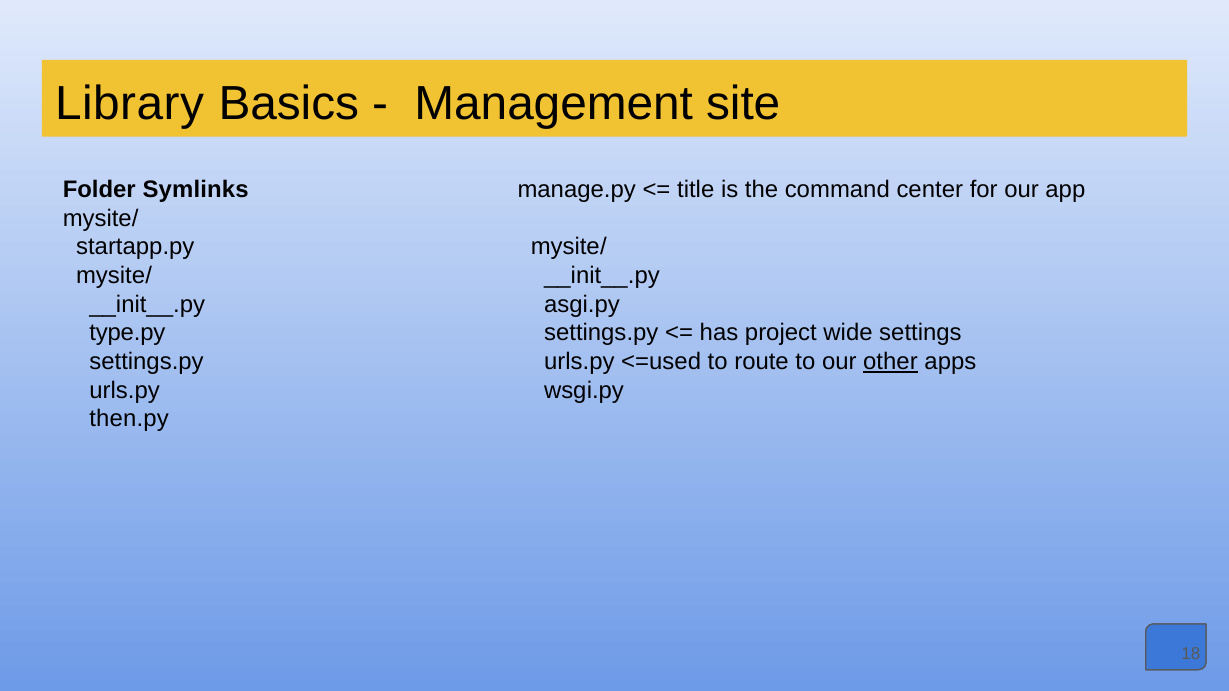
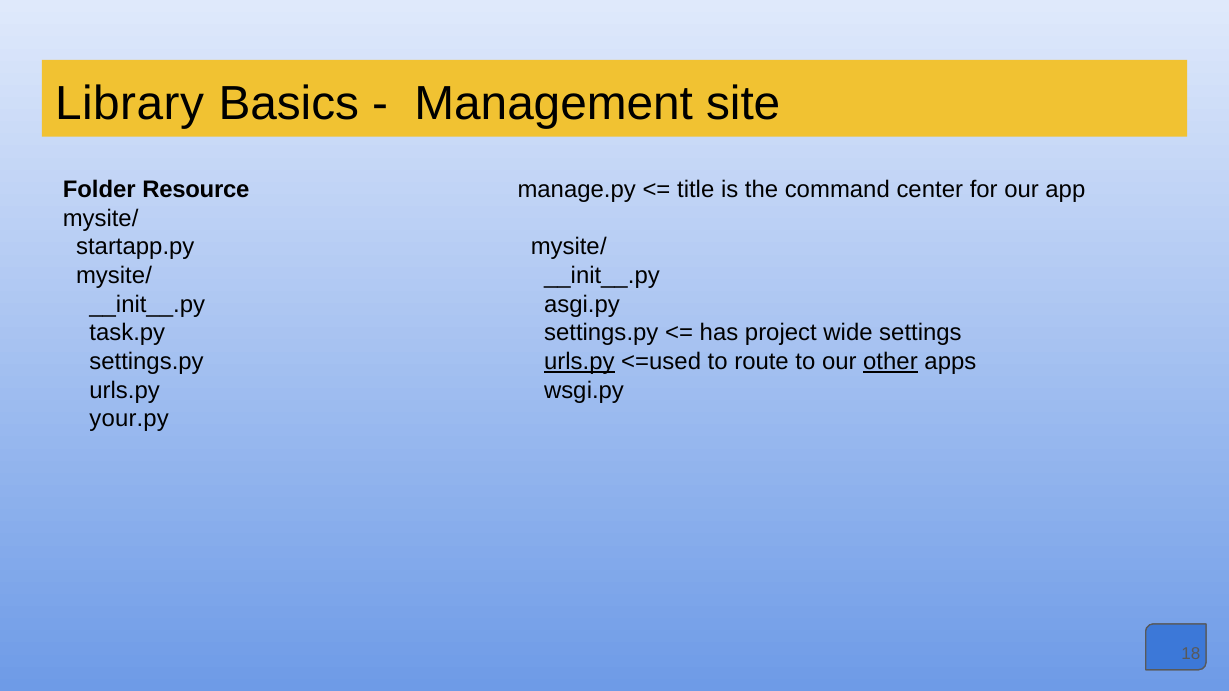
Symlinks: Symlinks -> Resource (196, 190)
type.py: type.py -> task.py (127, 333)
urls.py underline: none -> present (579, 362)
then.py: then.py -> your.py (129, 419)
